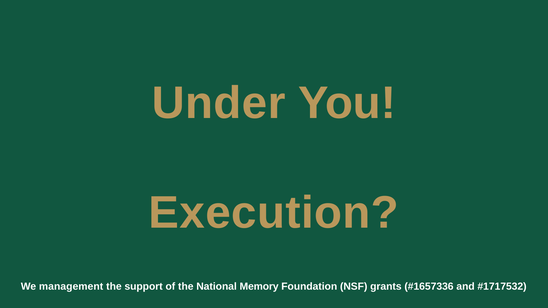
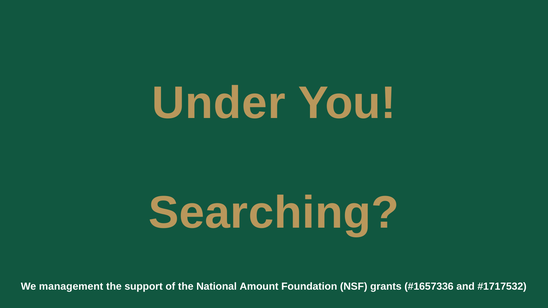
Execution: Execution -> Searching (274, 213)
Memory: Memory -> Amount (259, 287)
